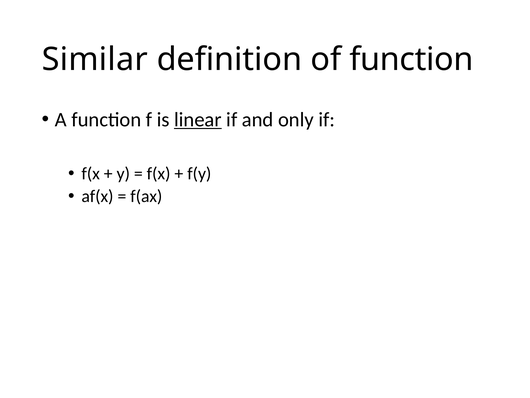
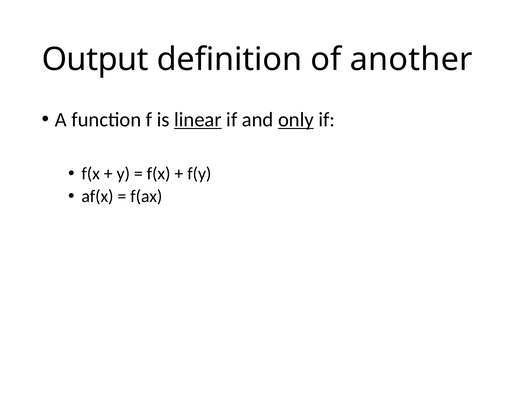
Similar: Similar -> Output (95, 59)
of function: function -> another (411, 59)
only underline: none -> present (296, 119)
